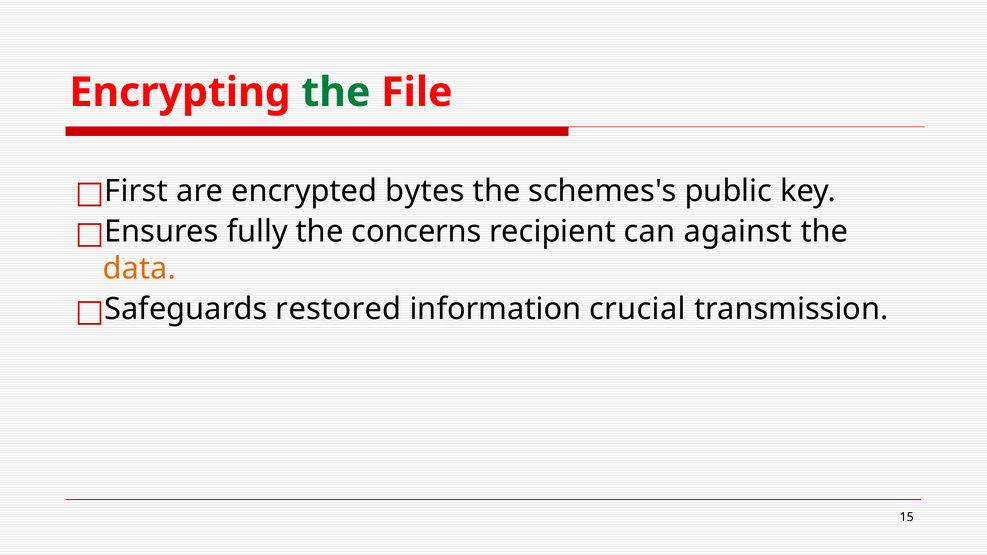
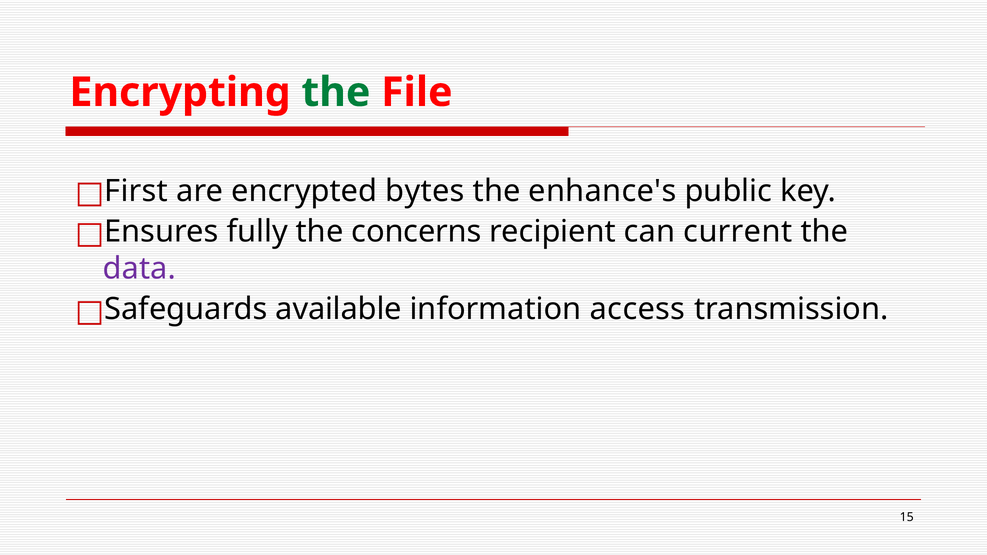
schemes's: schemes's -> enhance's (602, 191)
against: against -> current (738, 232)
data colour: orange -> purple (139, 269)
restored: restored -> available (339, 309)
crucial: crucial -> access (638, 309)
